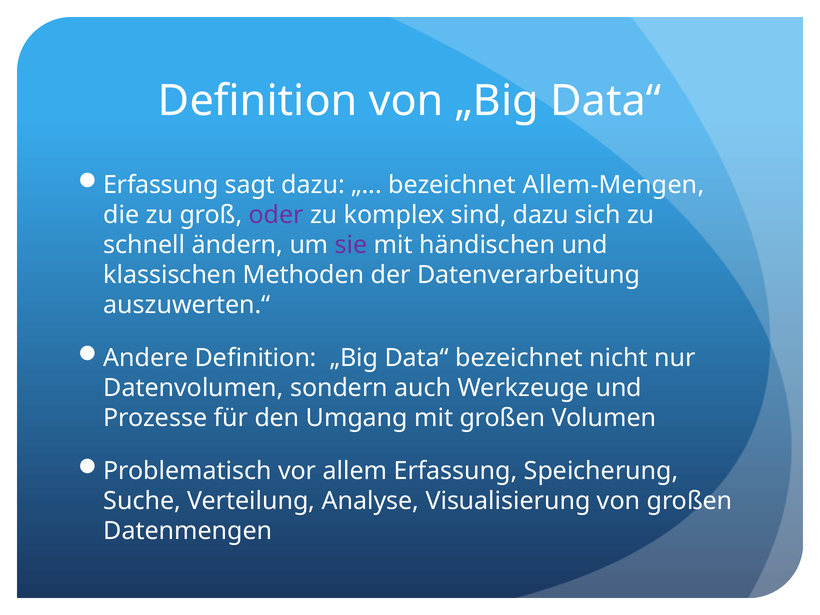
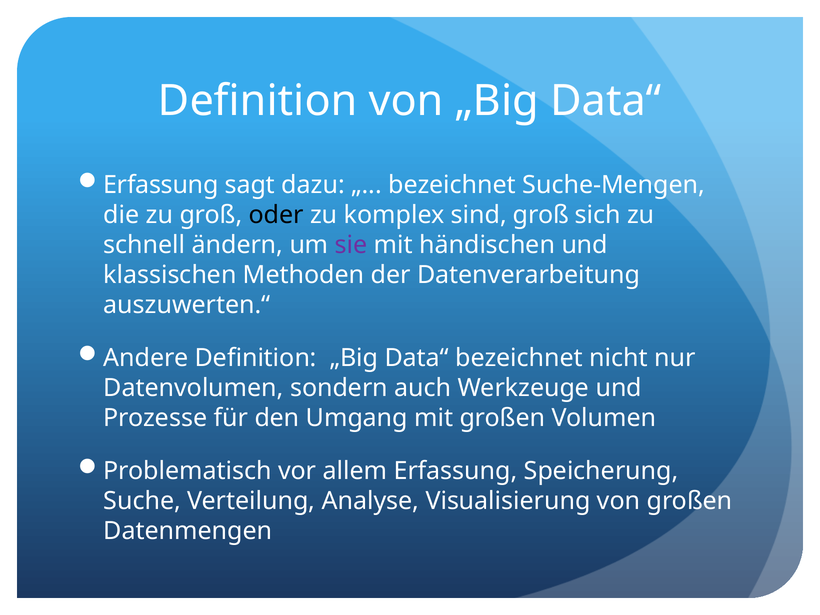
Allem-Mengen: Allem-Mengen -> Suche-Mengen (614, 185)
oder colour: purple -> black (276, 215)
sind dazu: dazu -> groß (541, 215)
